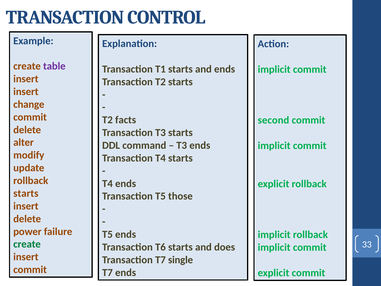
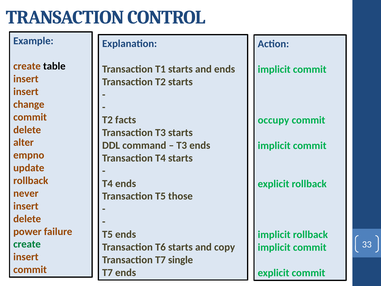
table colour: purple -> black (54, 66)
second: second -> occupy (273, 120)
modify: modify -> empno (29, 155)
starts: starts -> never (26, 193)
does: does -> copy (225, 247)
